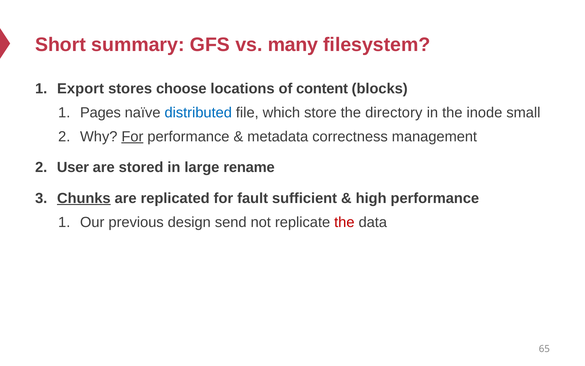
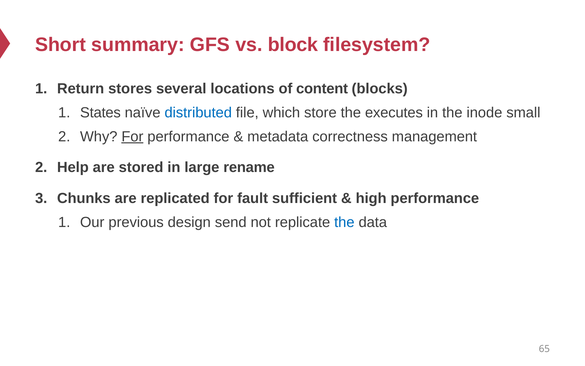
many: many -> block (293, 45)
Export: Export -> Return (81, 88)
choose: choose -> several (181, 88)
Pages: Pages -> States (100, 112)
directory: directory -> executes (394, 112)
User: User -> Help (73, 167)
Chunks underline: present -> none (84, 198)
the colour: red -> blue (344, 222)
